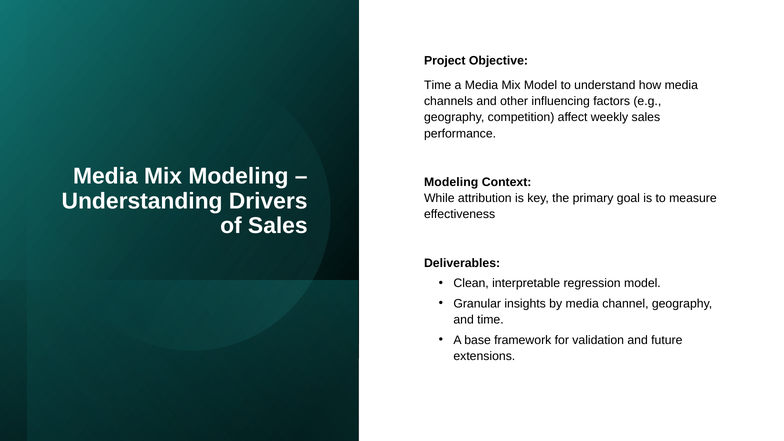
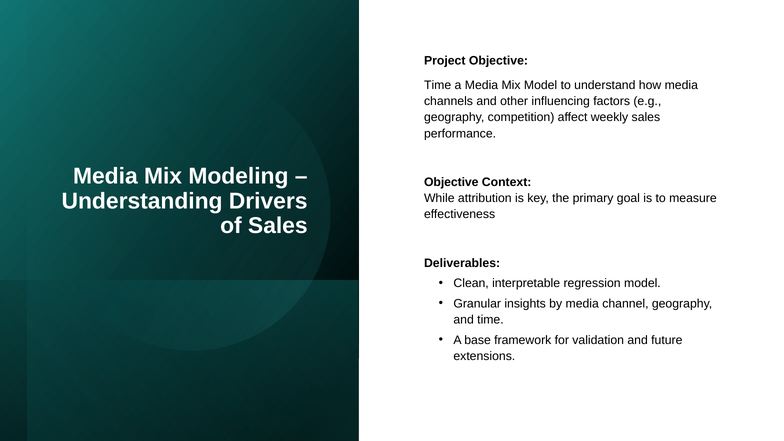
Modeling: Modeling -> Objective (451, 182)
